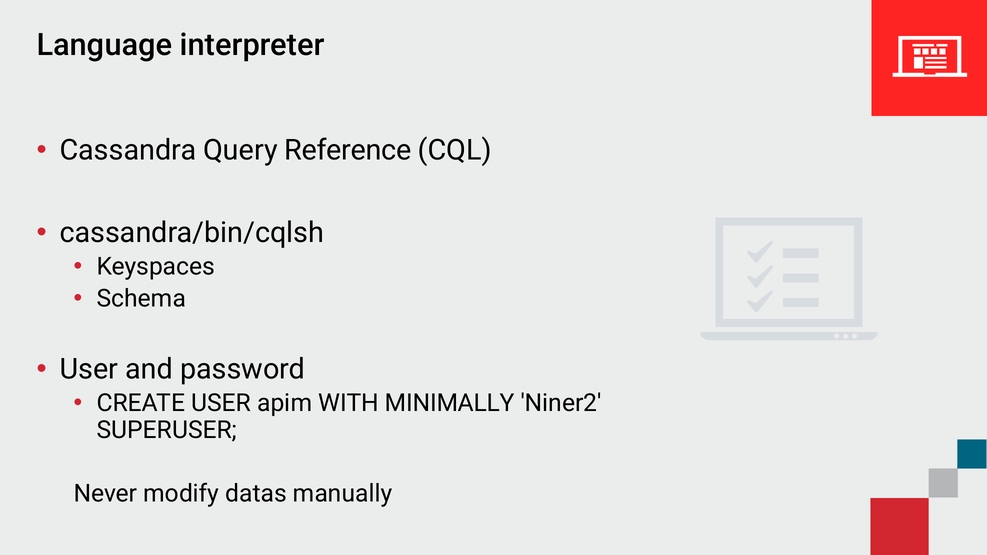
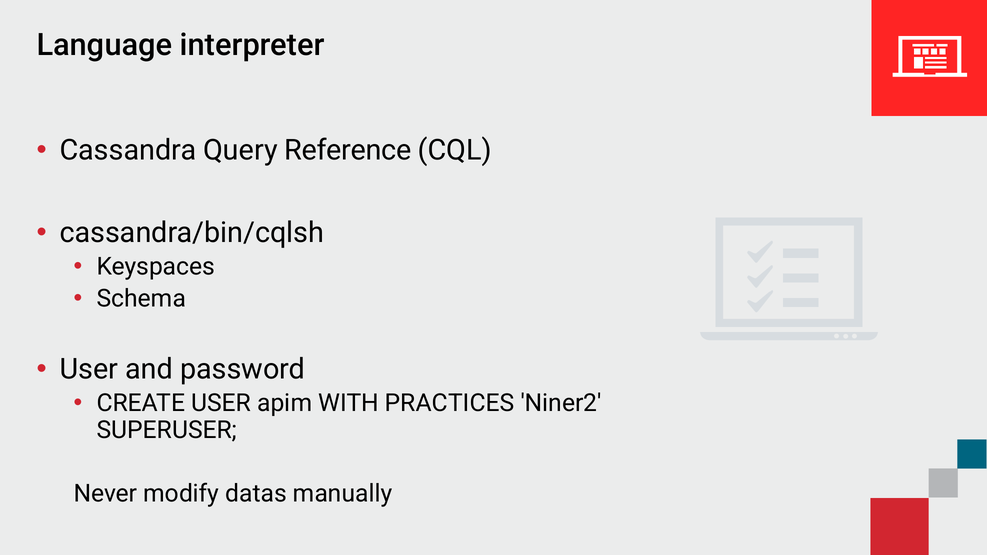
MINIMALLY: MINIMALLY -> PRACTICES (450, 403)
